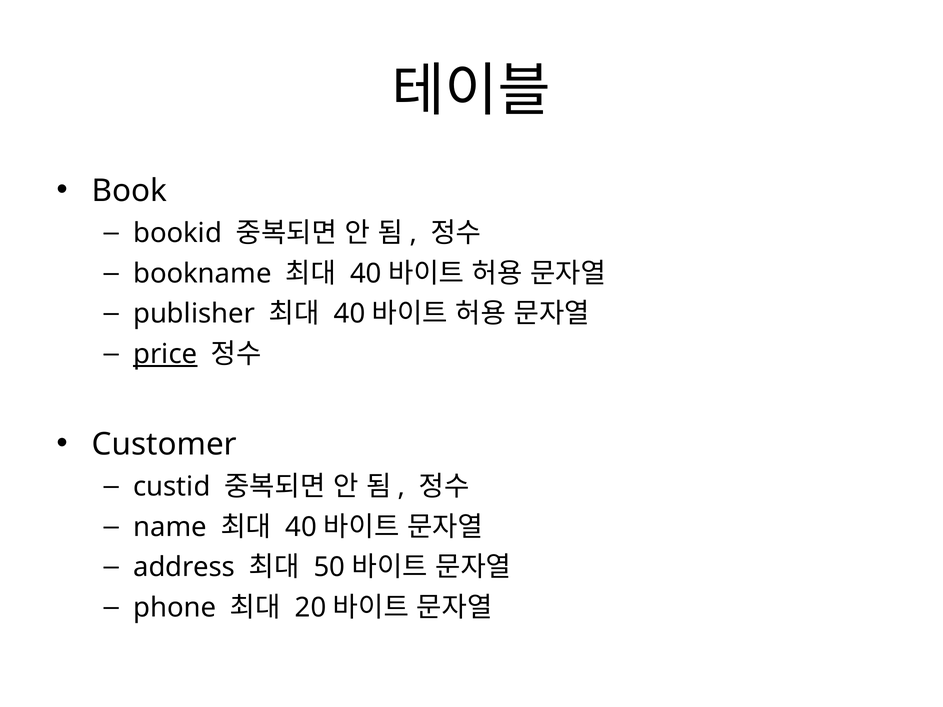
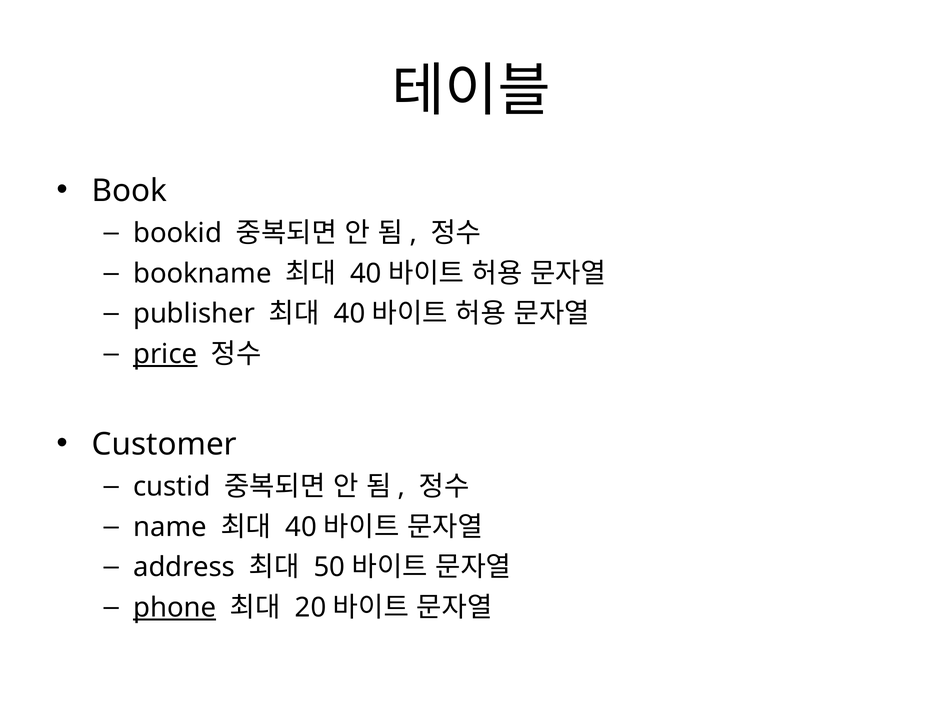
phone underline: none -> present (175, 608)
